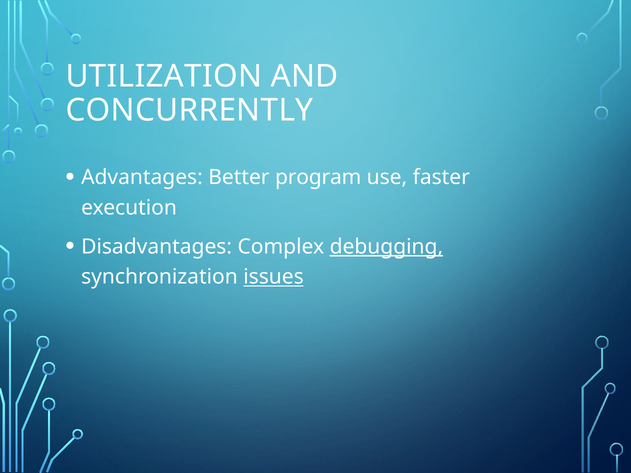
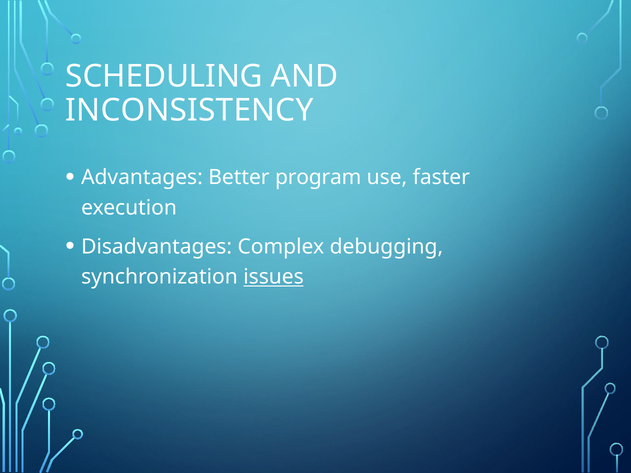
UTILIZATION: UTILIZATION -> SCHEDULING (164, 76)
CONCURRENTLY: CONCURRENTLY -> INCONSISTENCY (189, 111)
debugging underline: present -> none (386, 247)
